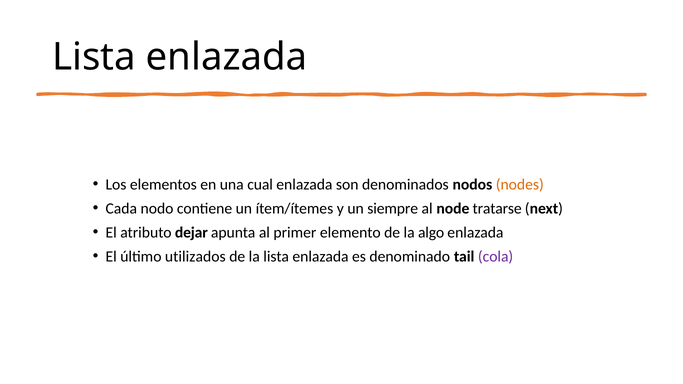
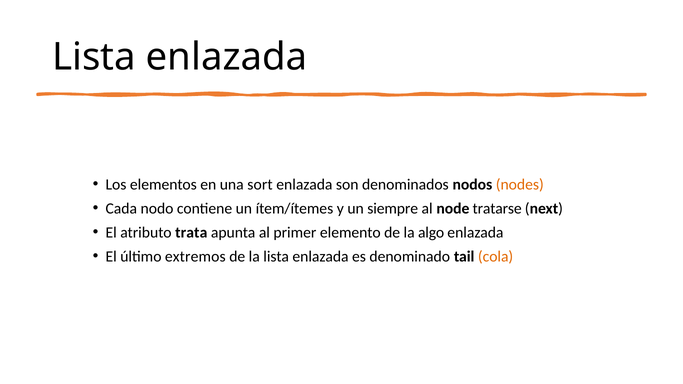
cual: cual -> sort (260, 184)
dejar: dejar -> trata (191, 232)
utilizados: utilizados -> extremos (195, 256)
cola colour: purple -> orange (496, 256)
